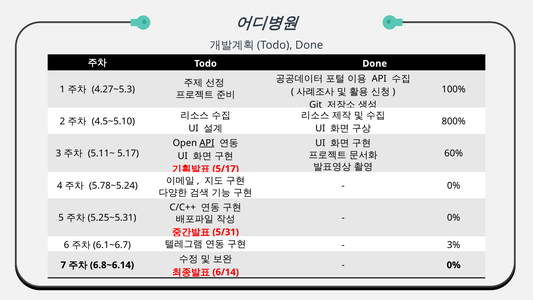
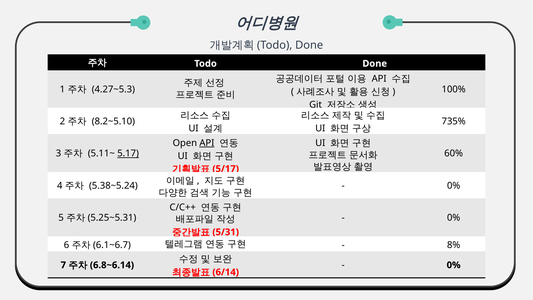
4.5~5.10: 4.5~5.10 -> 8.2~5.10 (113, 121)
800%: 800% -> 735% (454, 121)
5.17 underline: none -> present (128, 153)
5.78~5.24: 5.78~5.24 -> 5.38~5.24 (113, 186)
3%: 3% -> 8% (454, 245)
